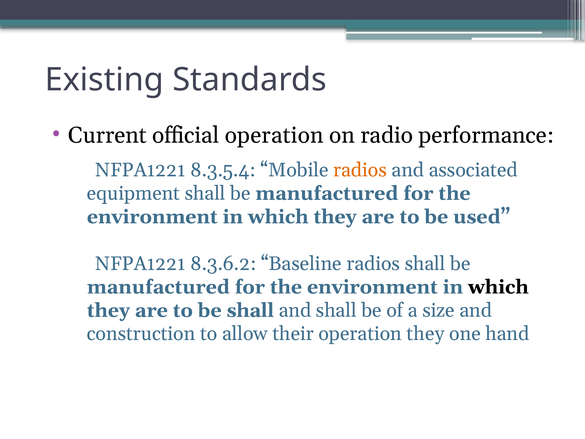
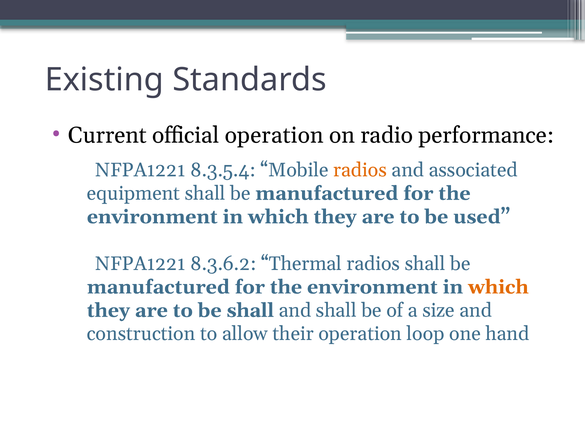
Baseline: Baseline -> Thermal (301, 263)
which colour: black -> orange (498, 287)
operation they: they -> loop (425, 334)
